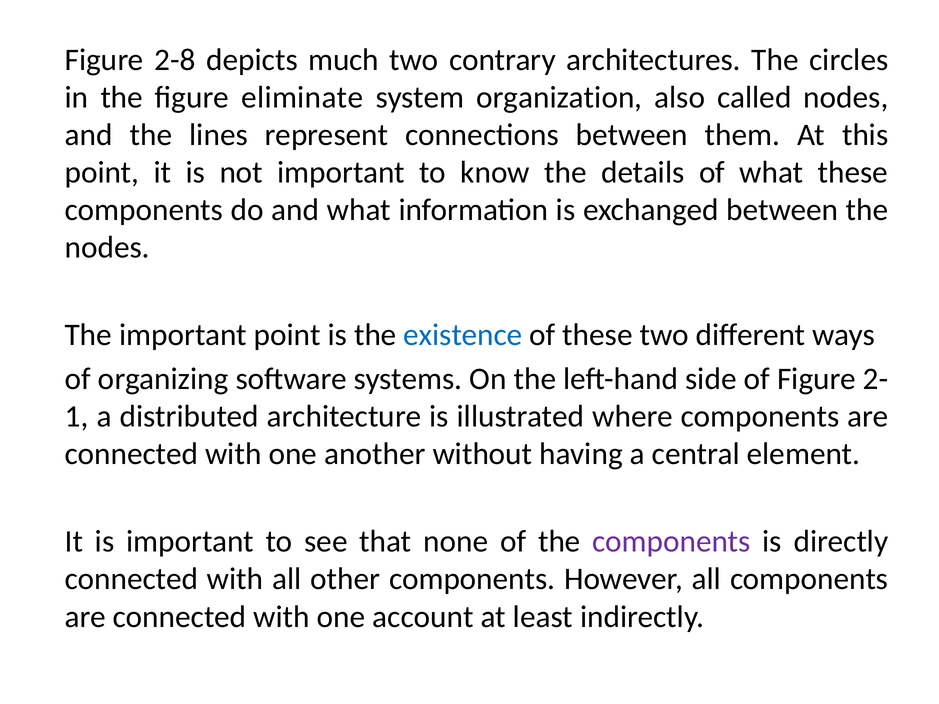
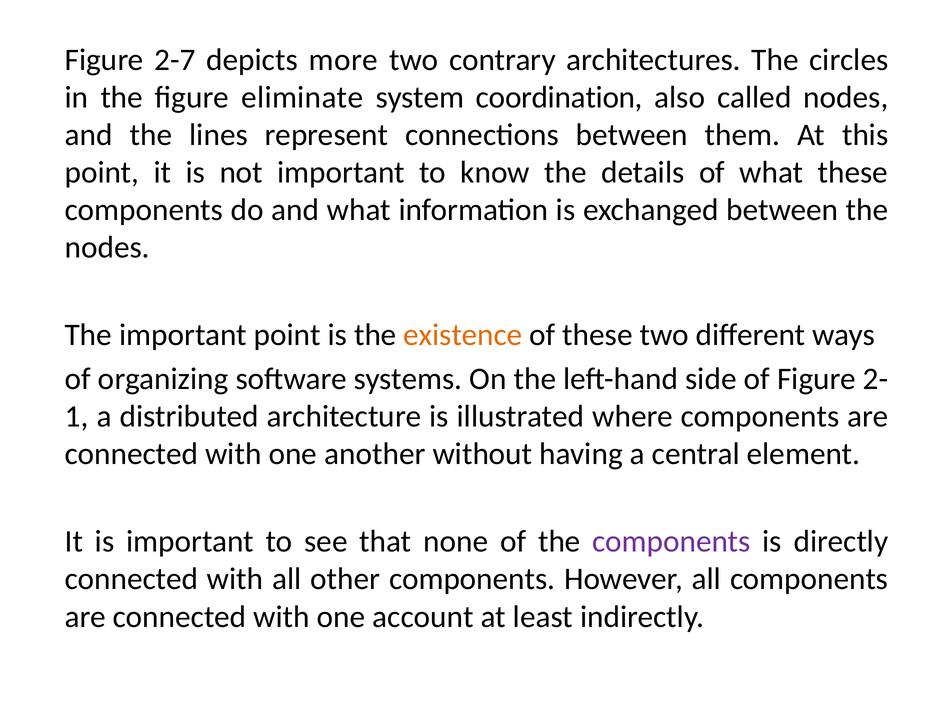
2-8: 2-8 -> 2-7 (175, 60)
much: much -> more (343, 60)
organization: organization -> coordination (559, 97)
existence colour: blue -> orange (463, 335)
